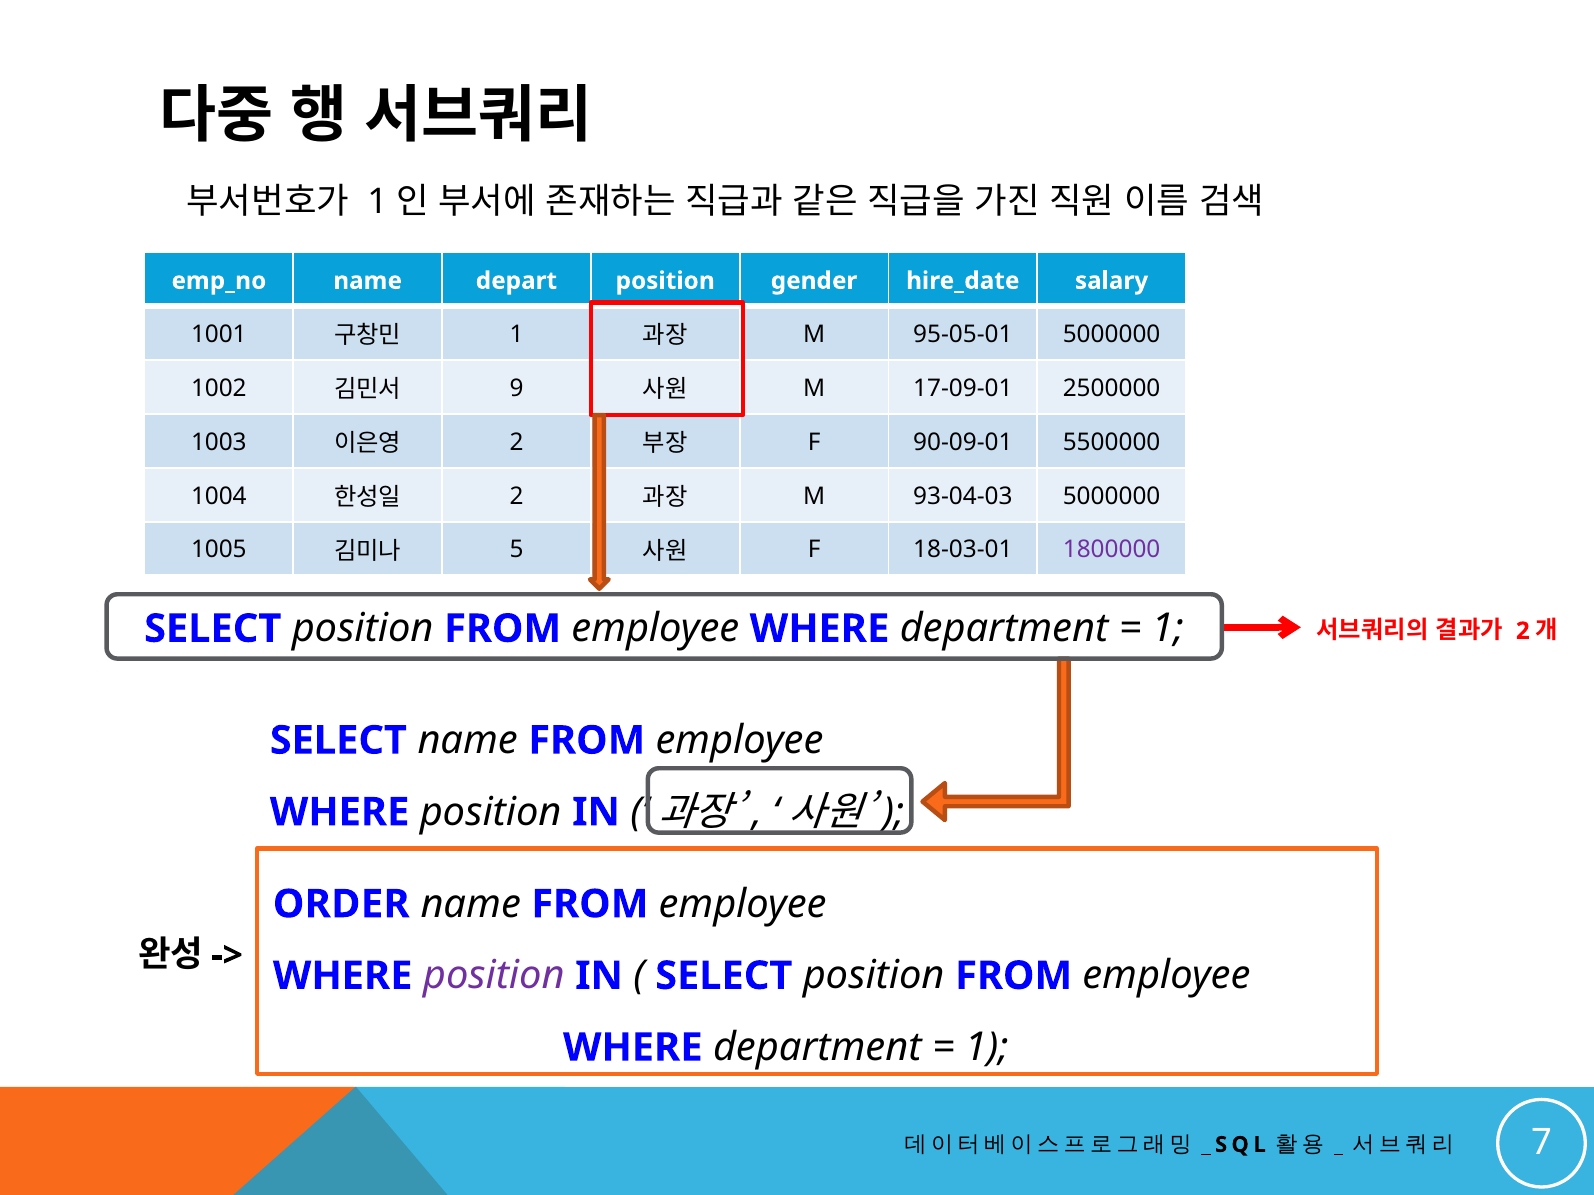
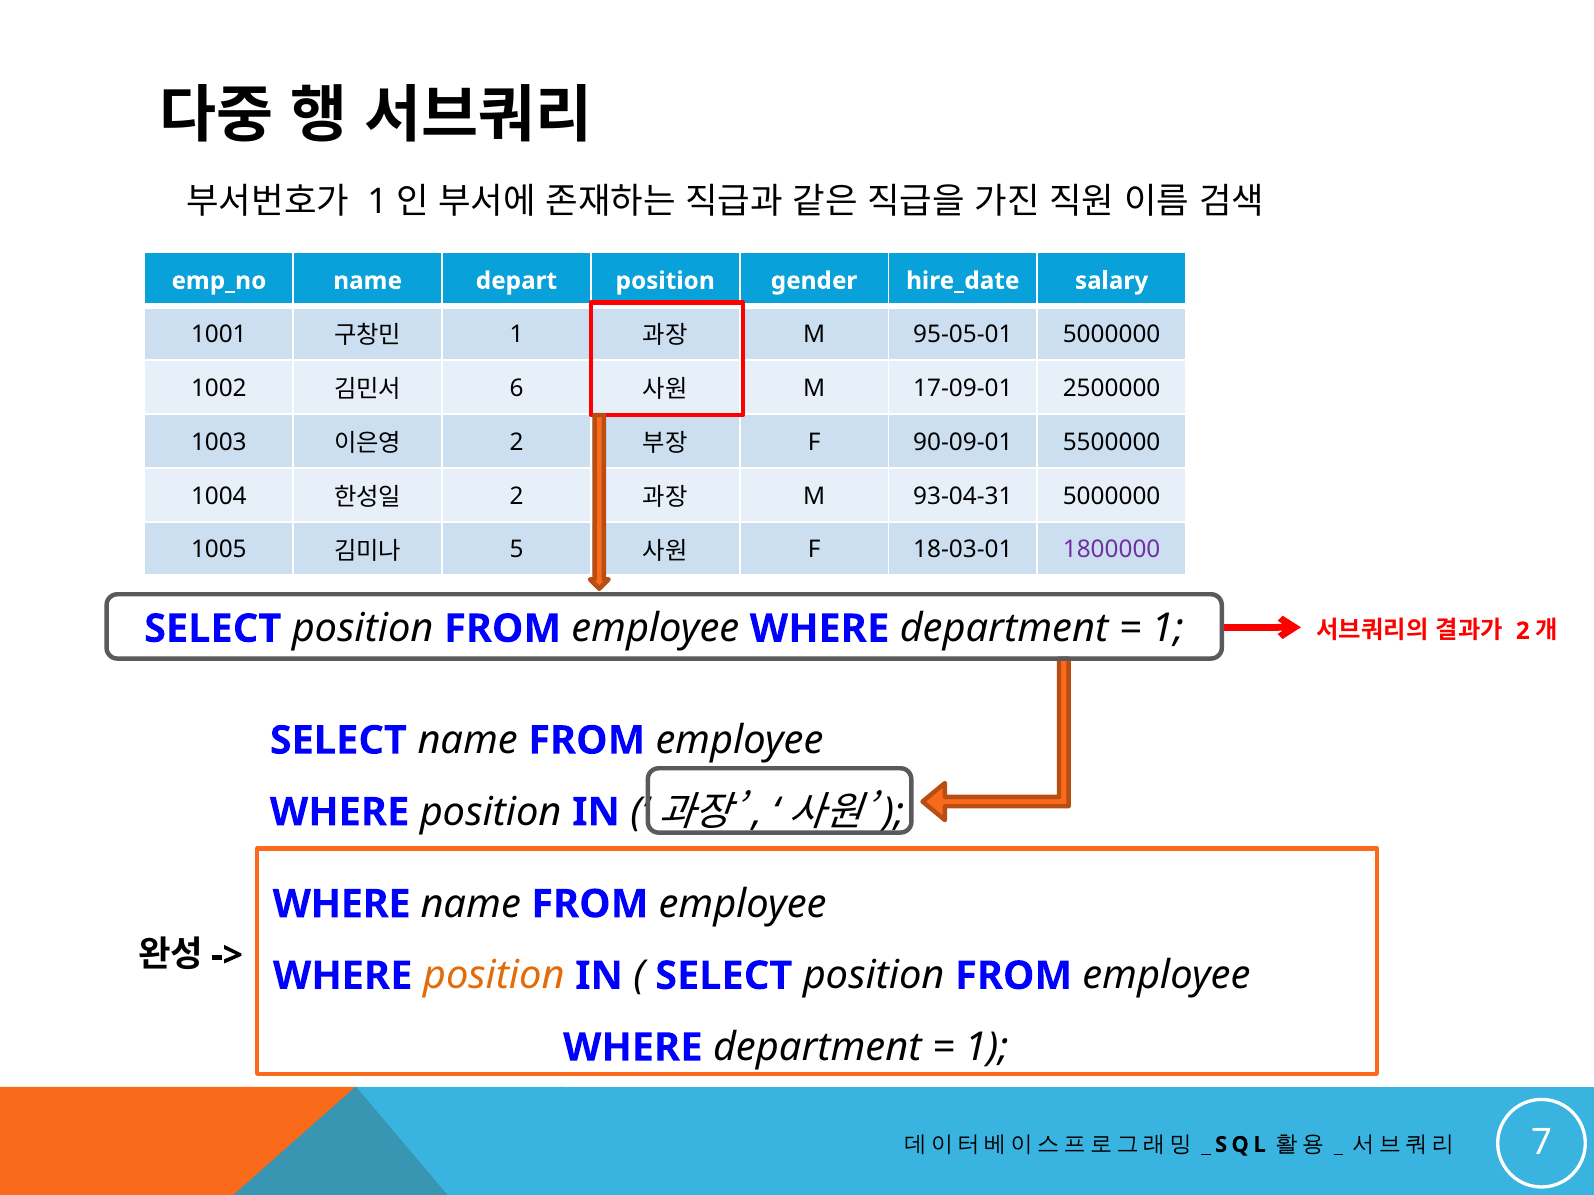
9: 9 -> 6 (517, 389)
93-04-03: 93-04-03 -> 93-04-31 (963, 496)
ORDER: ORDER -> WHERE (342, 905)
position colour: purple -> orange (494, 976)
